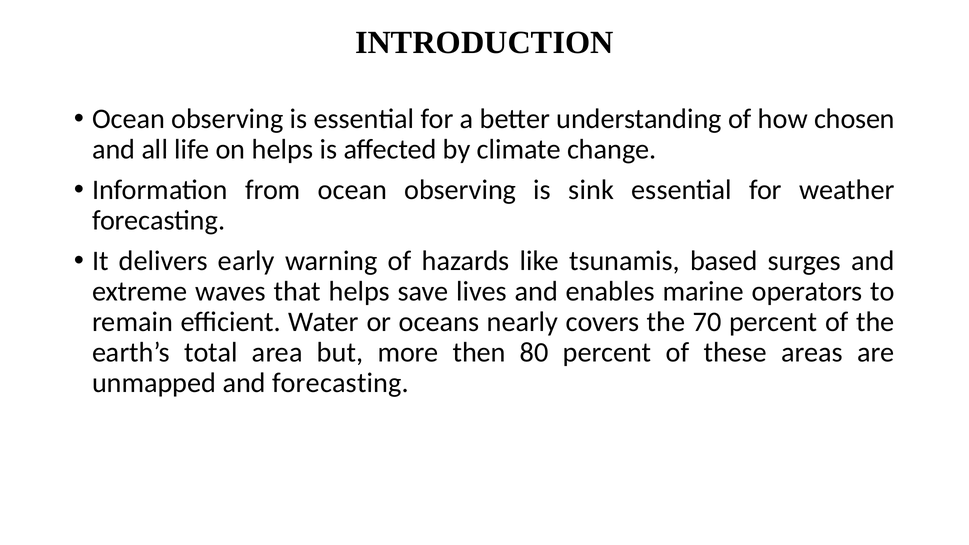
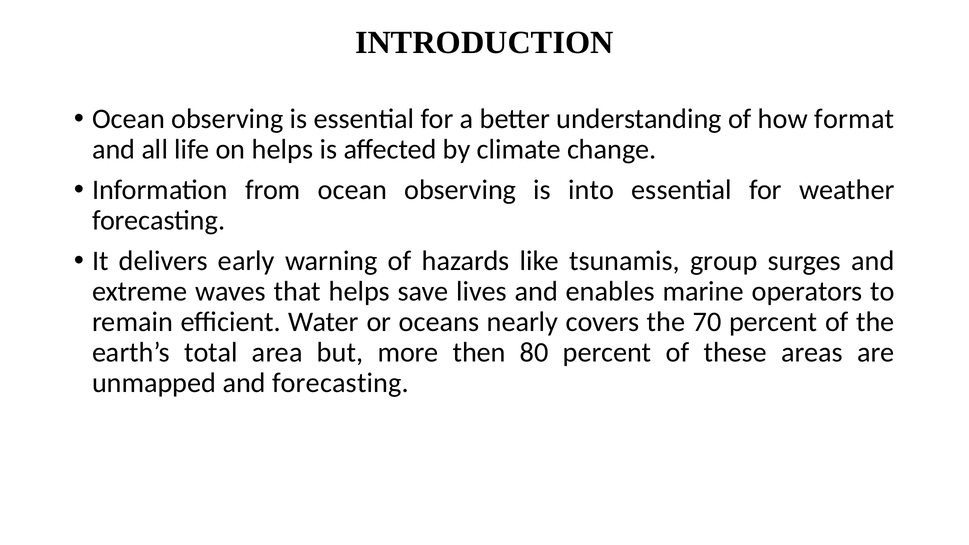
chosen: chosen -> format (854, 119)
sink: sink -> into (591, 190)
based: based -> group (724, 261)
